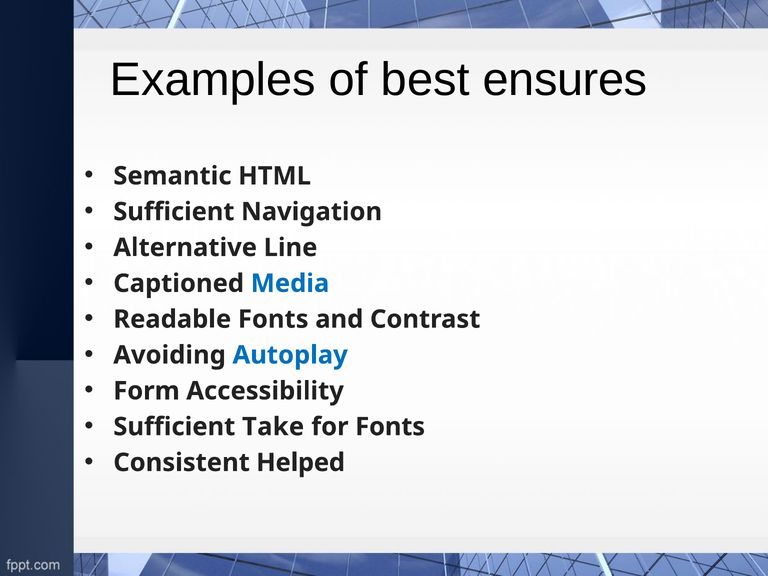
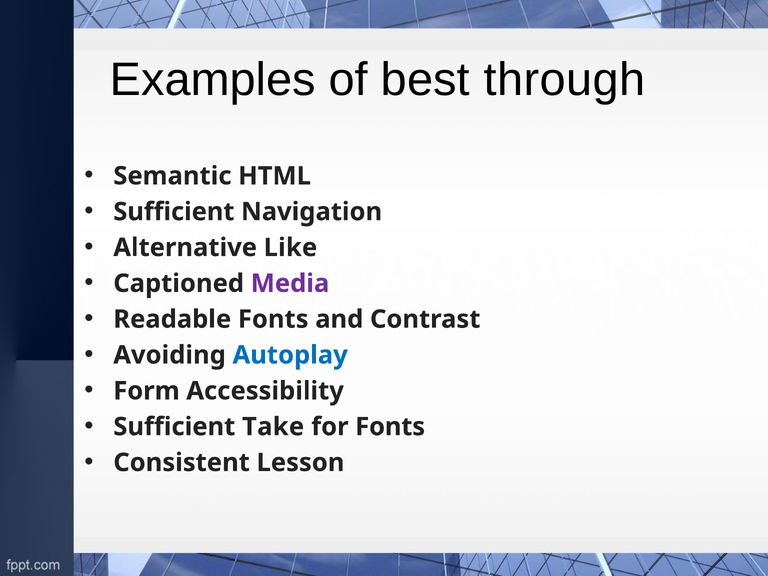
ensures: ensures -> through (565, 80)
Line: Line -> Like (290, 248)
Media colour: blue -> purple (290, 283)
Helped: Helped -> Lesson (300, 463)
